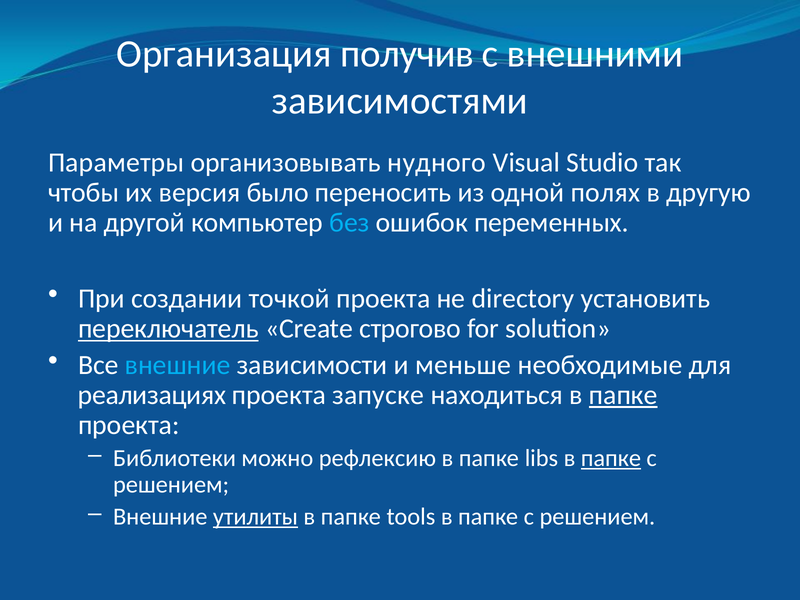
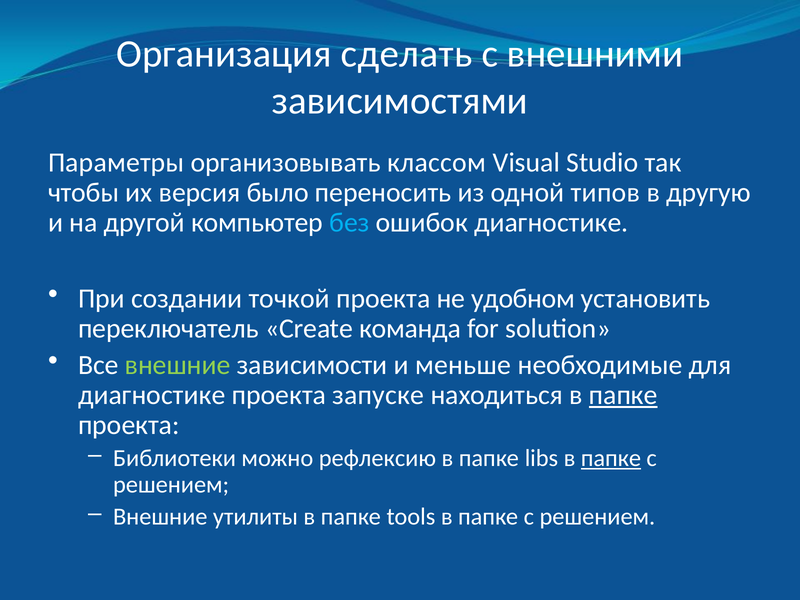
получив: получив -> сделать (407, 54)
нудного: нудного -> классом (437, 163)
полях: полях -> типов (605, 193)
ошибок переменных: переменных -> диагностике (551, 223)
directory: directory -> удобном (523, 299)
переключатель underline: present -> none (168, 329)
строгово: строгово -> команда (410, 329)
внешние colour: light blue -> light green (178, 365)
реализациях: реализациях -> диагностике (152, 395)
утилиты underline: present -> none (255, 517)
